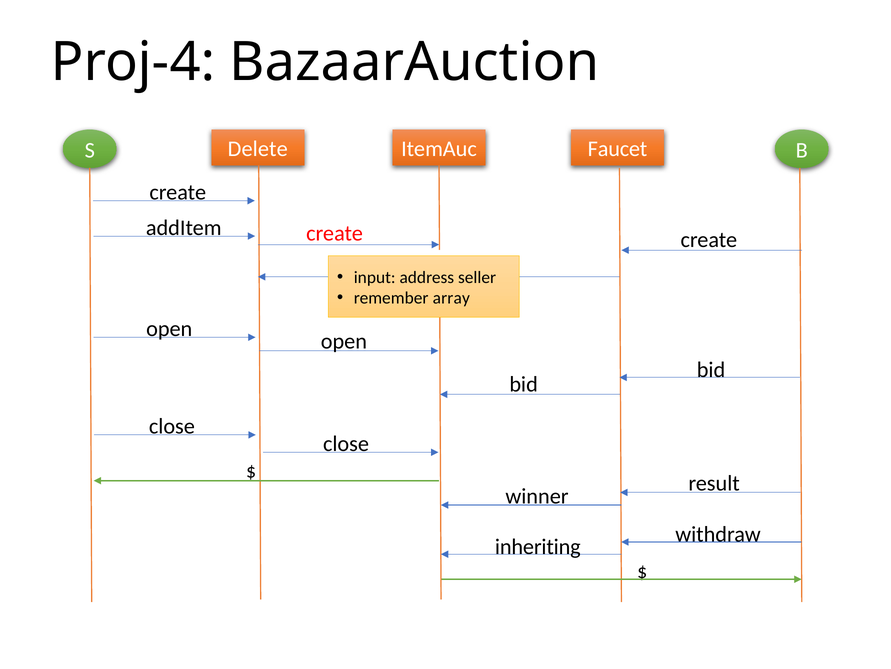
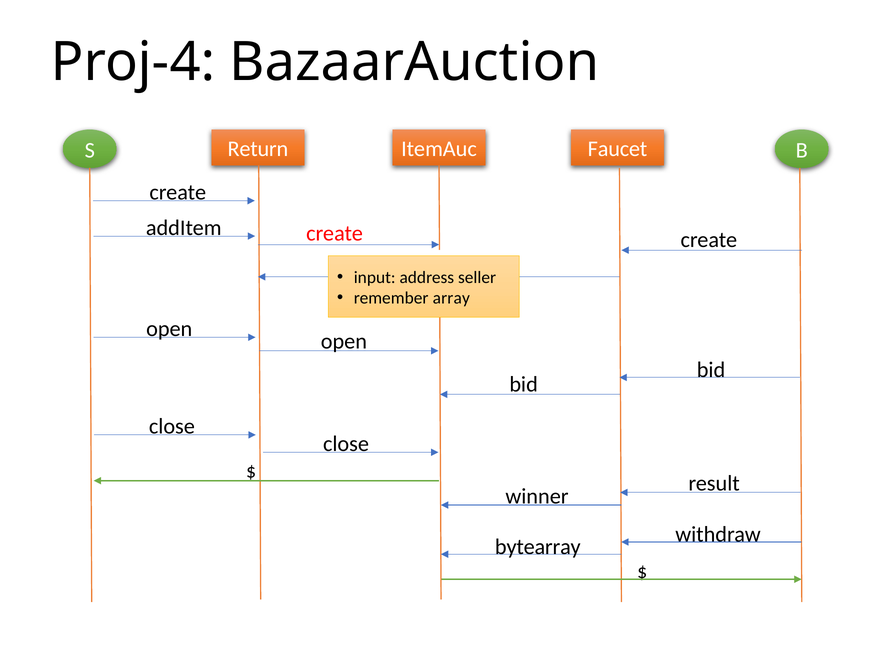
Delete: Delete -> Return (258, 149)
inheriting: inheriting -> bytearray (538, 546)
